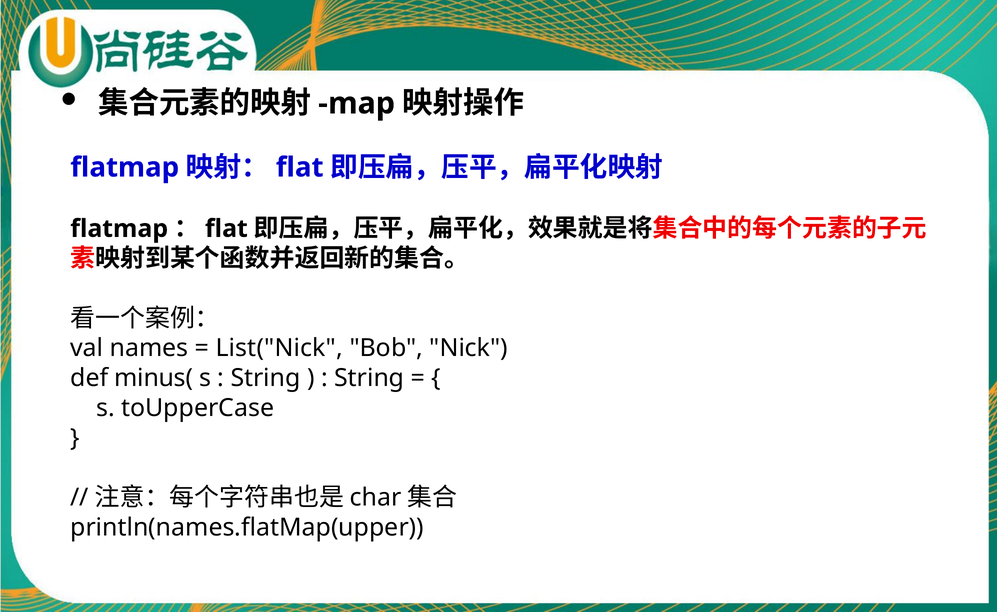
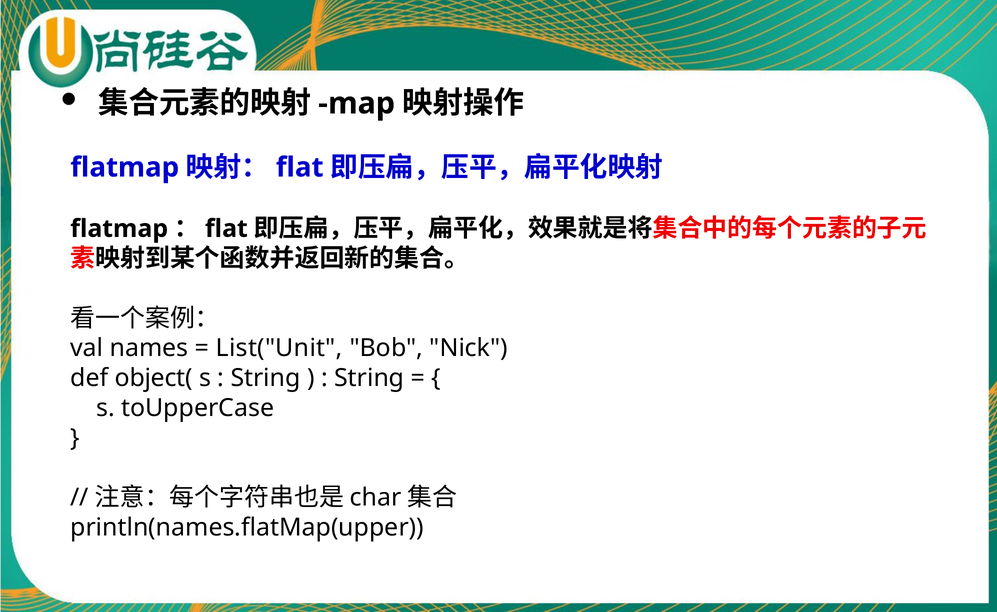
List("Nick: List("Nick -> List("Unit (279, 348)
minus(: minus( -> object( (154, 378)
